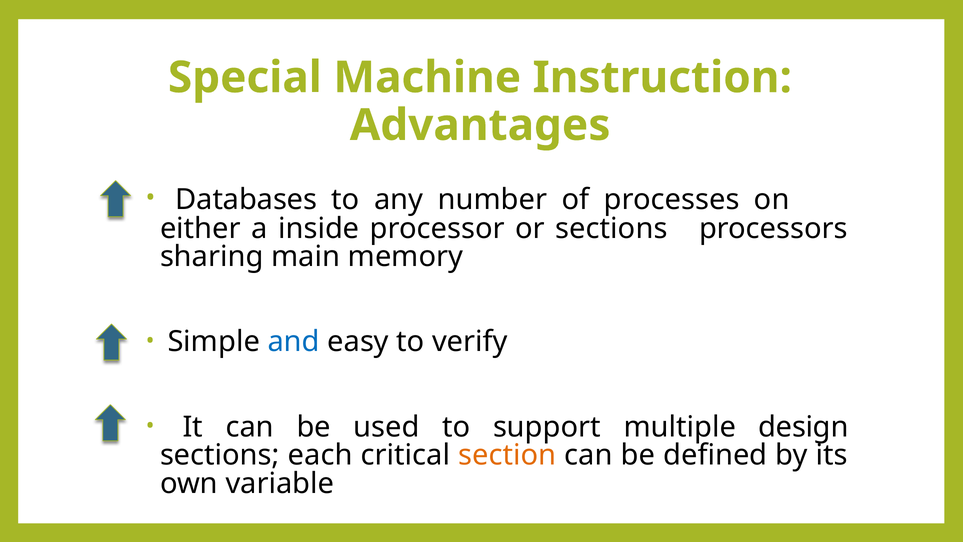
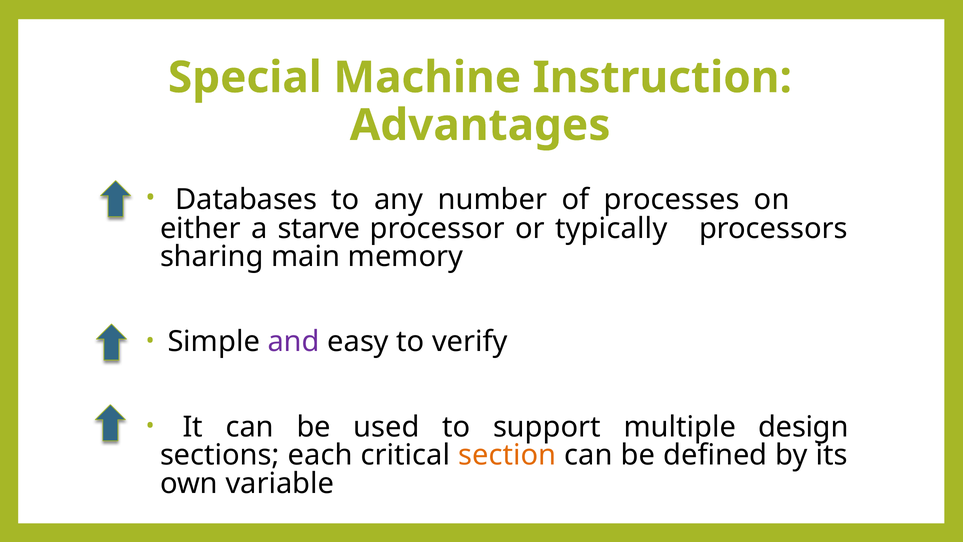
inside: inside -> starve (319, 228)
or sections: sections -> typically (611, 228)
and colour: blue -> purple (294, 342)
